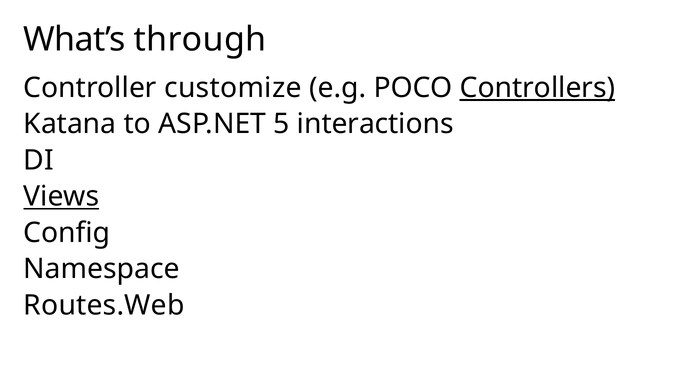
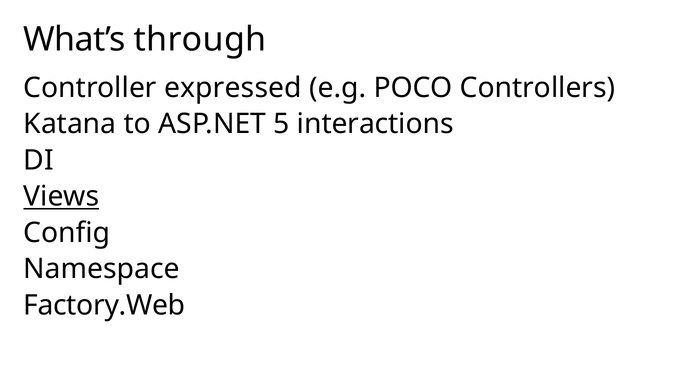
customize: customize -> expressed (233, 88)
Controllers underline: present -> none (537, 88)
Routes.Web: Routes.Web -> Factory.Web (104, 306)
